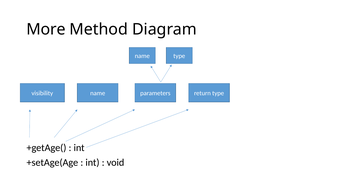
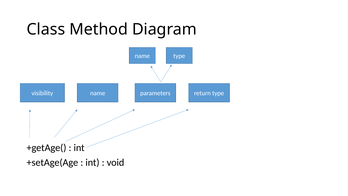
More: More -> Class (46, 29)
